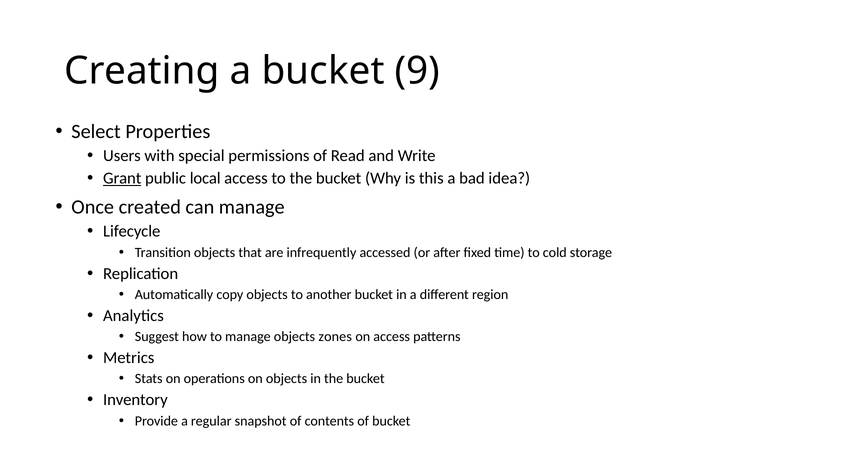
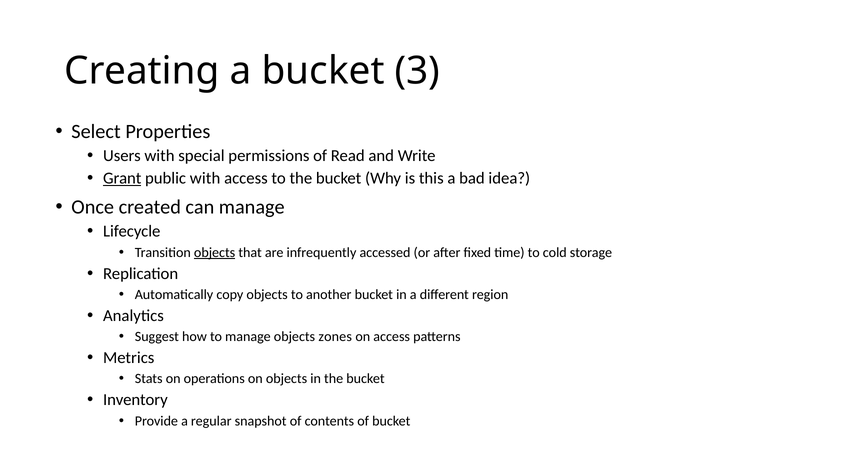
9: 9 -> 3 (417, 71)
public local: local -> with (205, 178)
objects underline: none -> present (215, 252)
